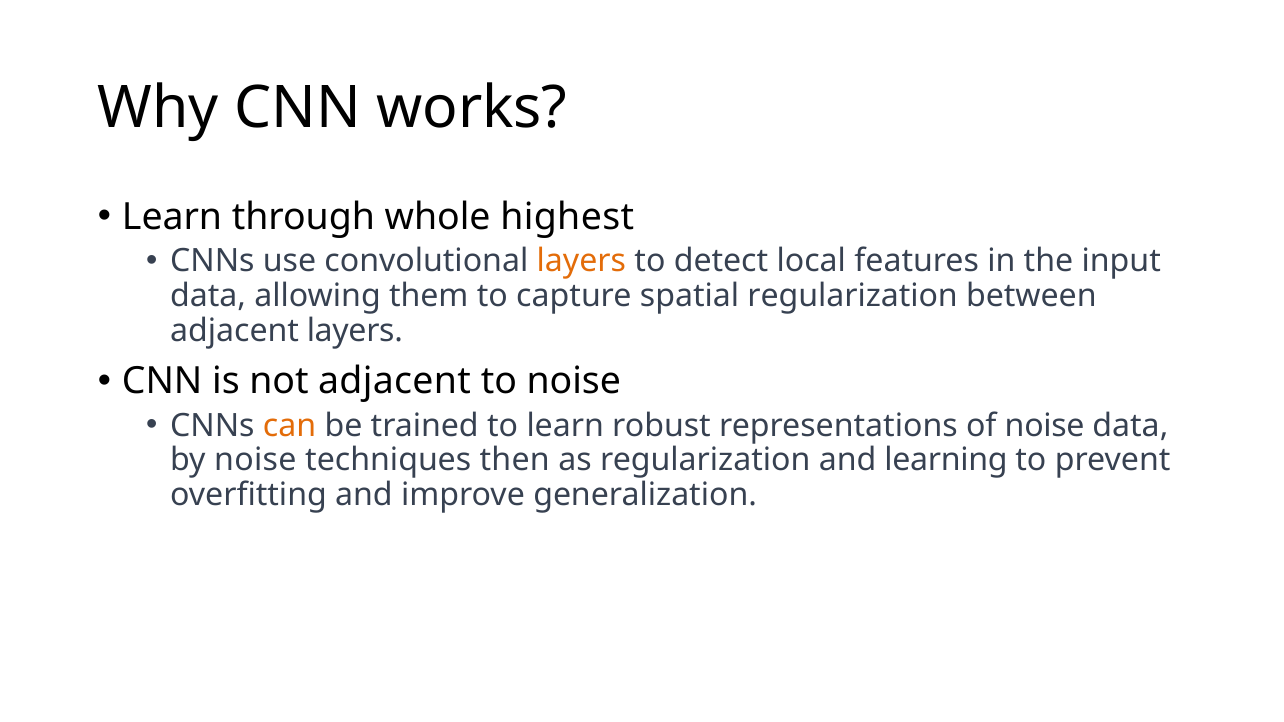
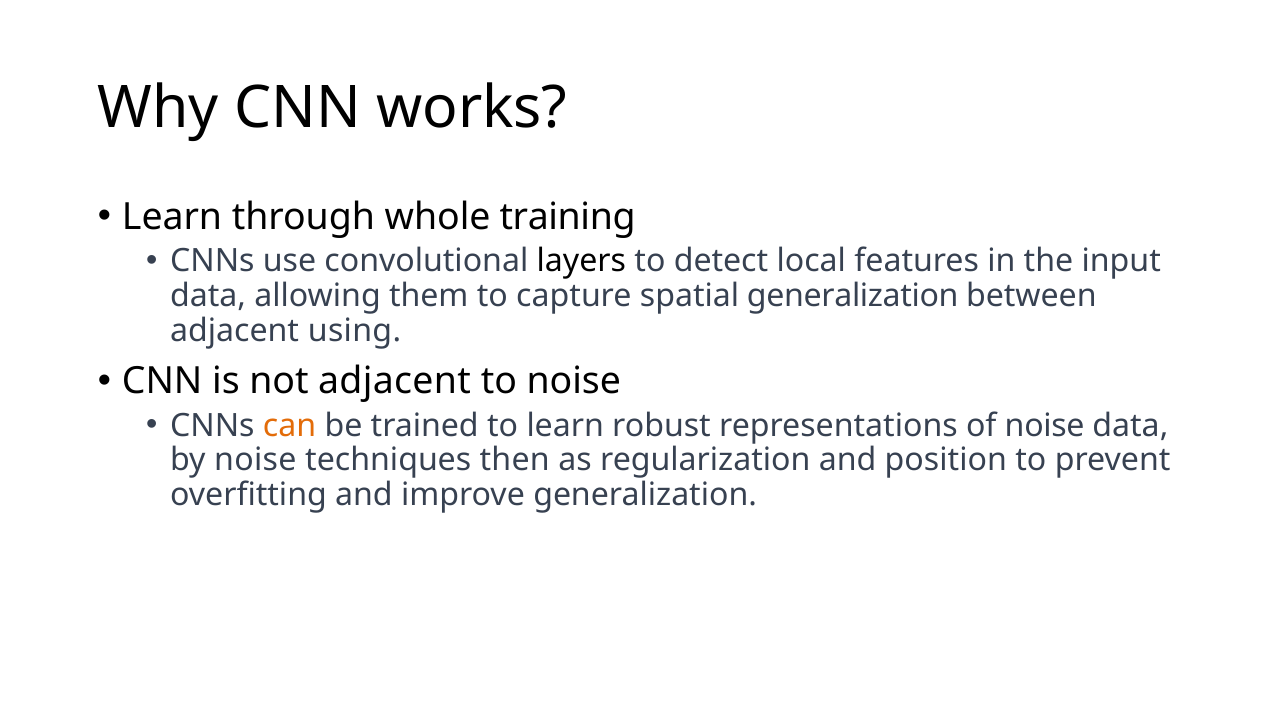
highest: highest -> training (568, 217)
layers colour: orange -> black (581, 261)
spatial regularization: regularization -> generalization (853, 296)
adjacent layers: layers -> using (355, 331)
learning: learning -> position (946, 460)
